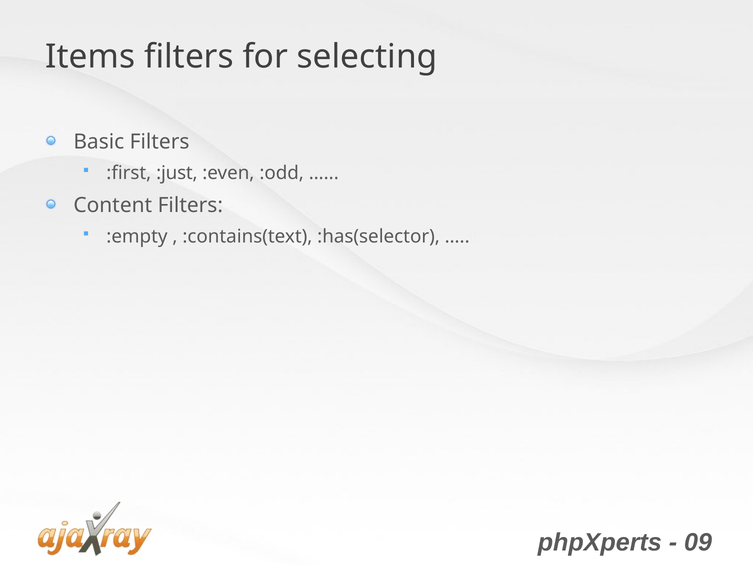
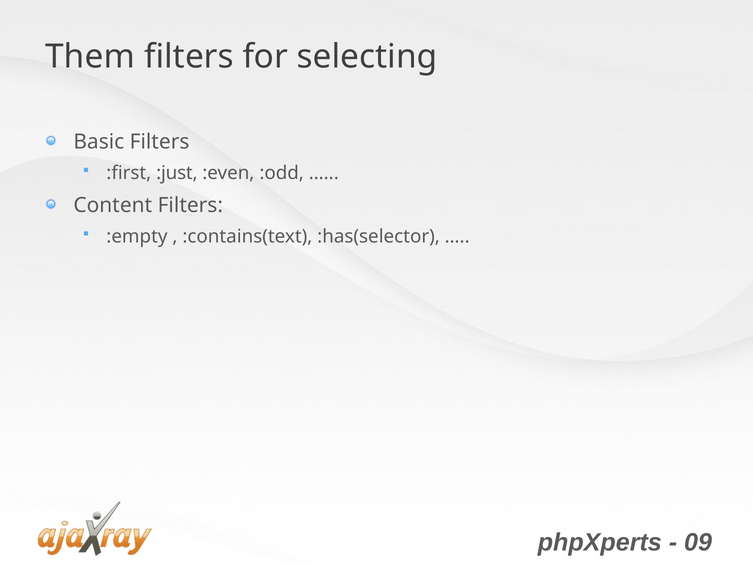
Items: Items -> Them (90, 57)
